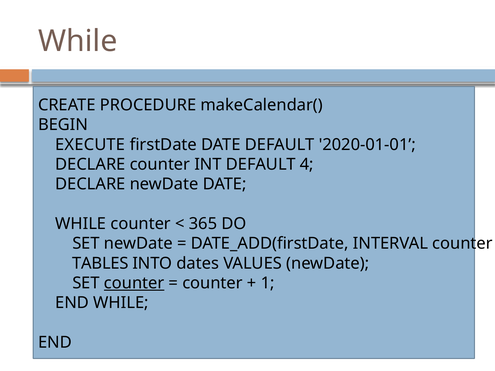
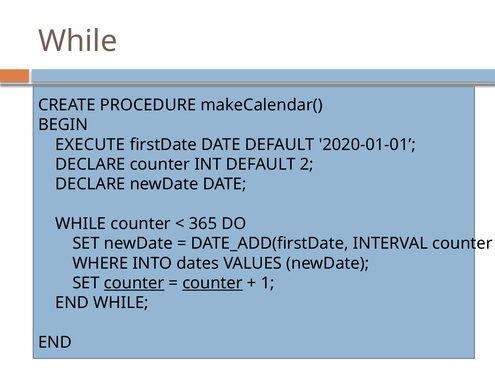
4: 4 -> 2 (307, 164)
TABLES: TABLES -> WHERE (100, 263)
counter underline: none -> present (213, 283)
